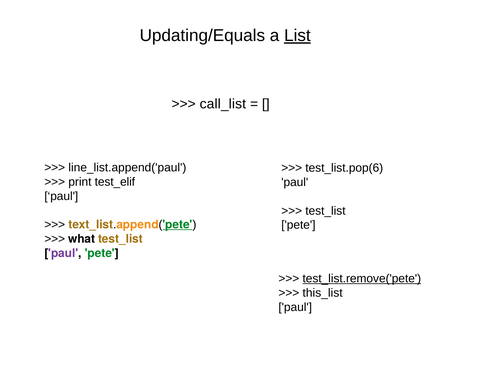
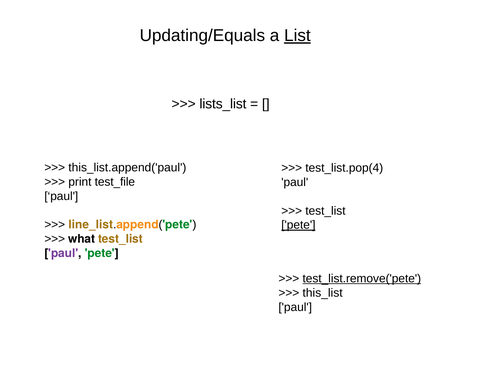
call_list: call_list -> lists_list (223, 104)
line_list.append('paul: line_list.append('paul -> this_list.append('paul (127, 168)
test_list.pop(6: test_list.pop(6 -> test_list.pop(4 (344, 168)
test_elif: test_elif -> test_file (115, 182)
text_list: text_list -> line_list (91, 225)
pete underline: present -> none (178, 225)
pete underline: none -> present (298, 225)
